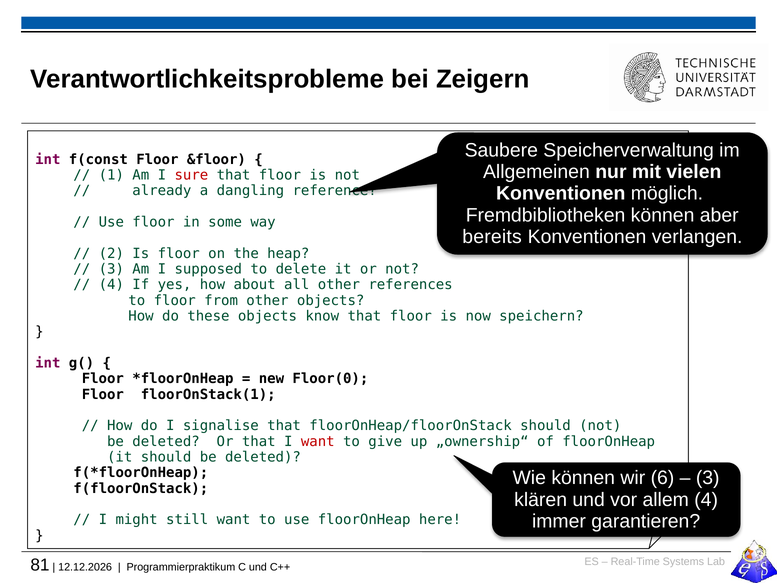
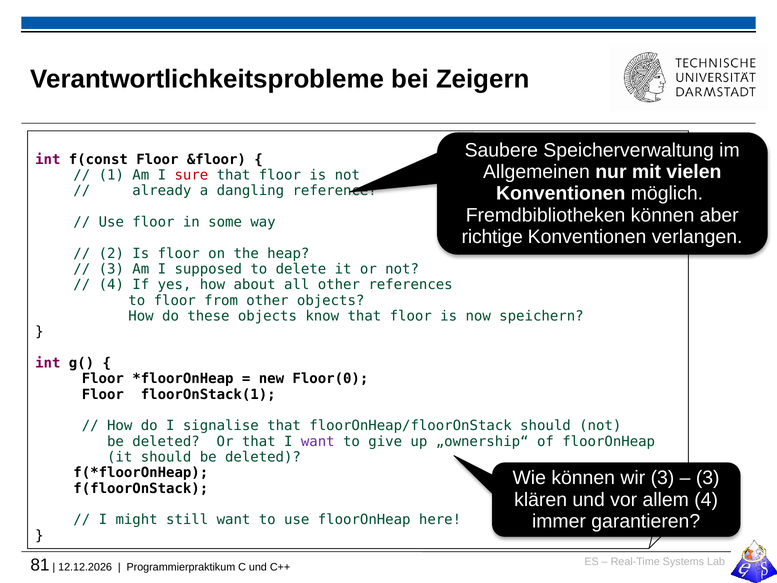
bereits: bereits -> richtige (492, 237)
want colour: red -> purple (318, 441)
wir 6: 6 -> 3 (662, 478)
